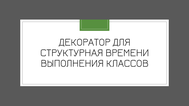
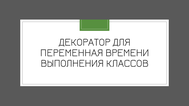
СТРУКТУРНАЯ: СТРУКТУРНАЯ -> ПЕРЕМЕННАЯ (72, 53)
